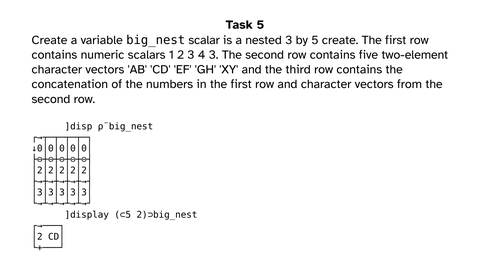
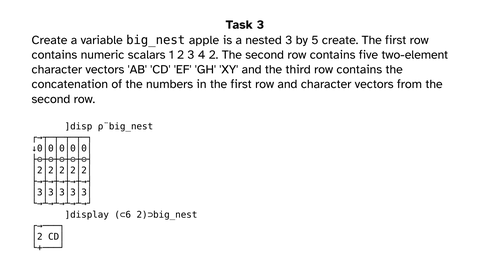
Task 5: 5 -> 3 (260, 25)
scalar: scalar -> apple (204, 40)
4 3: 3 -> 2 (214, 55)
⊂5: ⊂5 -> ⊂6 (123, 214)
